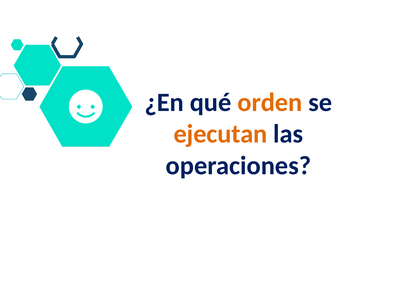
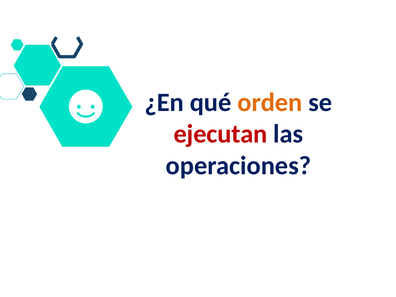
ejecutan colour: orange -> red (220, 134)
